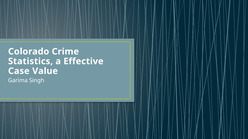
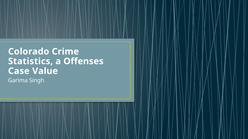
Effective: Effective -> Offenses (83, 61)
